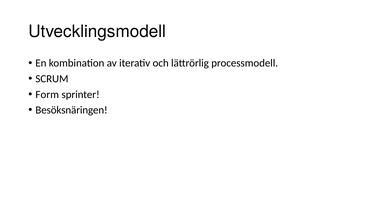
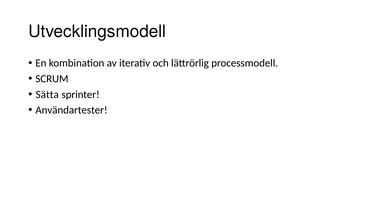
Form: Form -> Sätta (47, 94)
Besöksnäringen: Besöksnäringen -> Användartester (71, 110)
